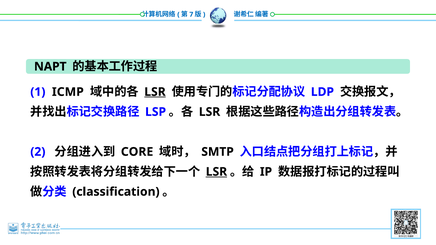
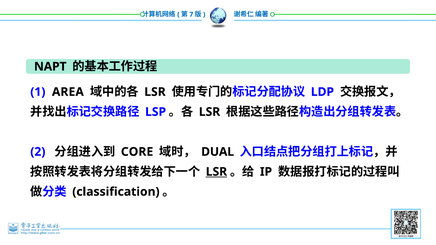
ICMP: ICMP -> AREA (68, 92)
LSR underline: present -> none (155, 92)
SMTP: SMTP -> DUAL (218, 152)
